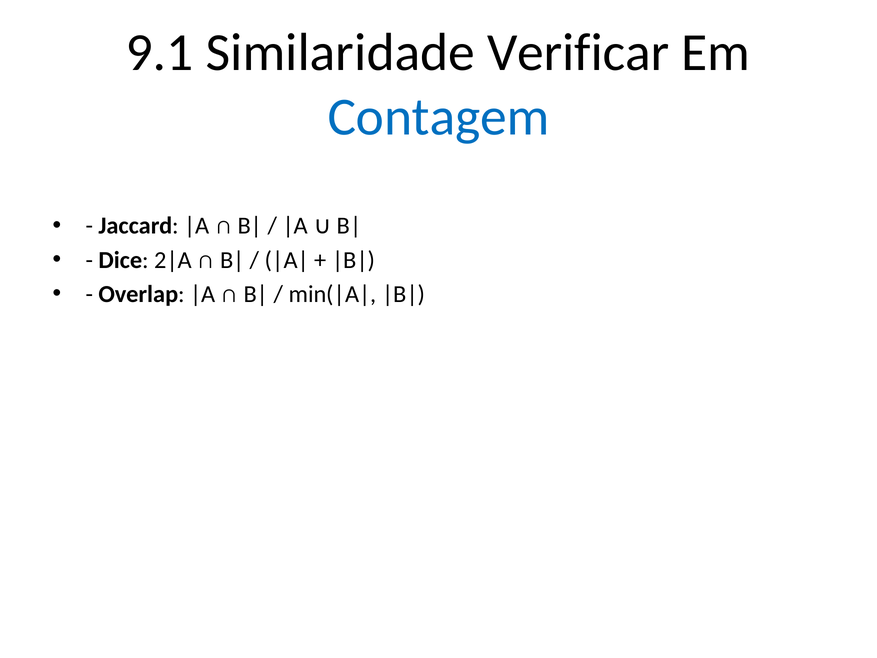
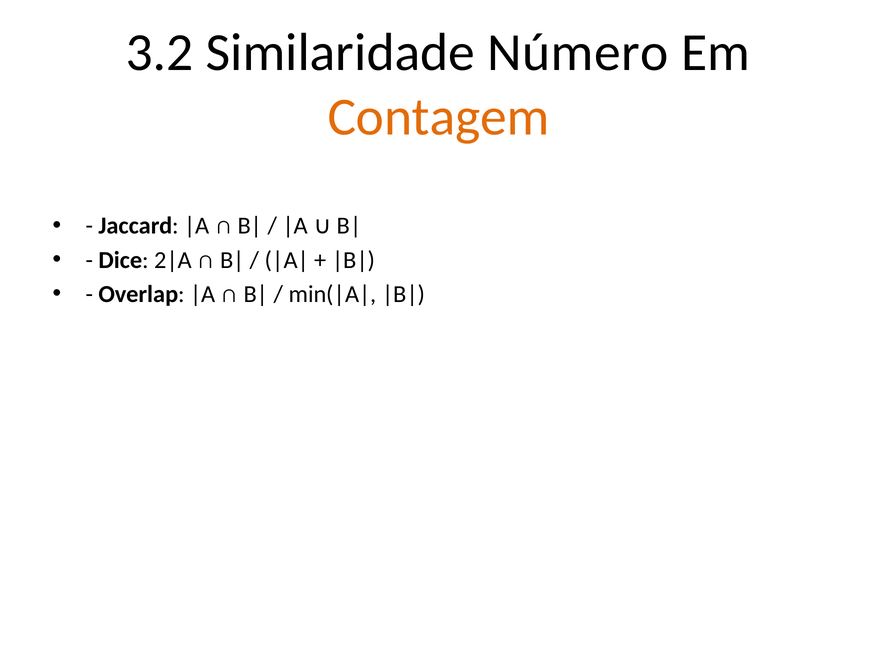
9.1: 9.1 -> 3.2 (160, 53)
Verificar: Verificar -> Número (578, 53)
Contagem colour: blue -> orange (438, 117)
